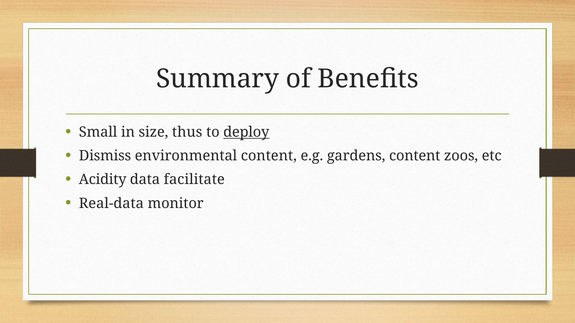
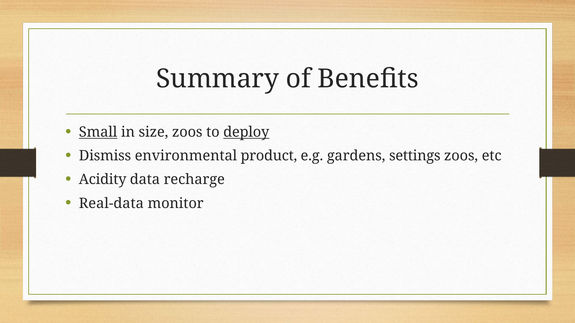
Small underline: none -> present (98, 132)
size thus: thus -> zoos (187, 132)
environmental content: content -> product (269, 156)
gardens content: content -> settings (415, 156)
facilitate: facilitate -> recharge (194, 180)
